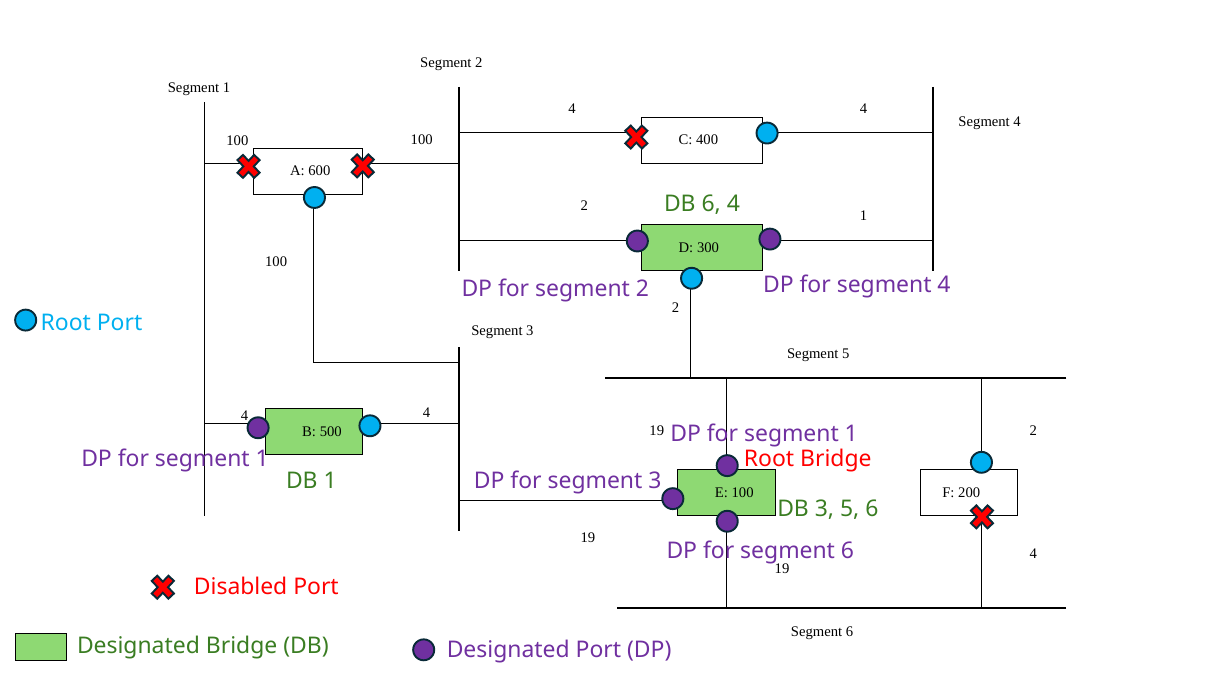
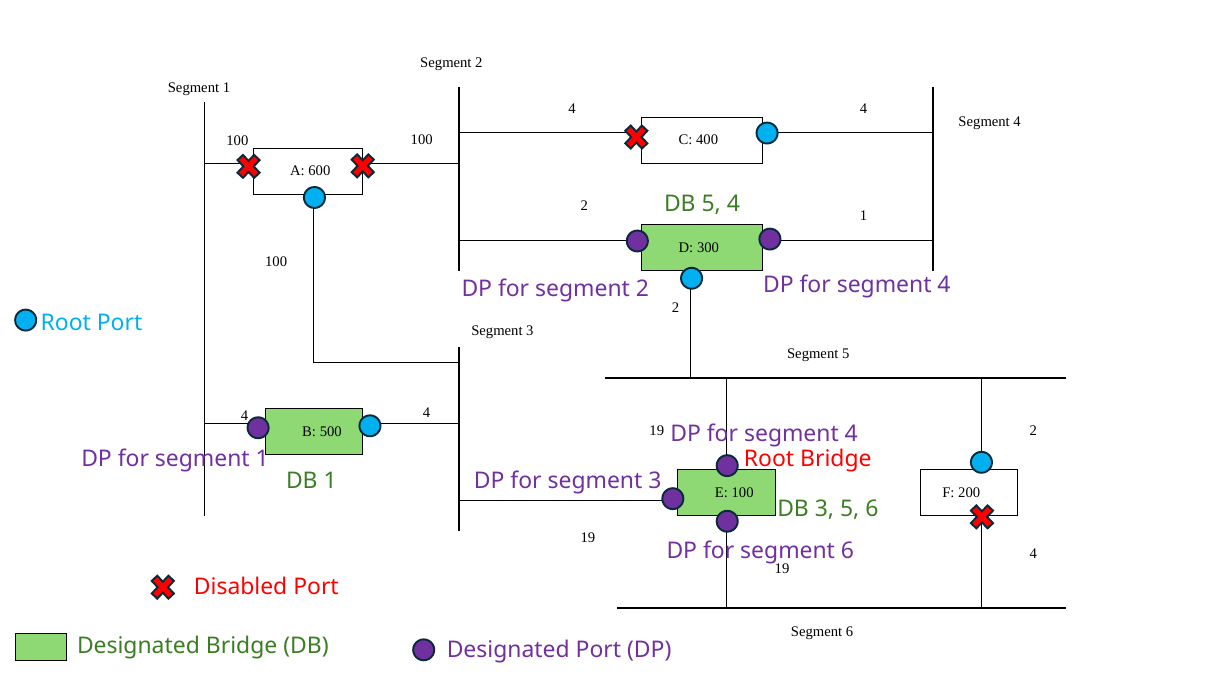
DB 6: 6 -> 5 (711, 204)
1: 1 -> 4 (851, 434)
